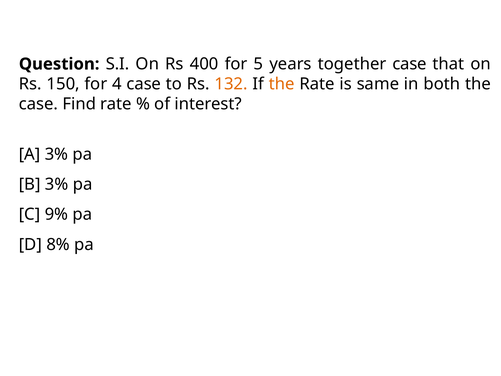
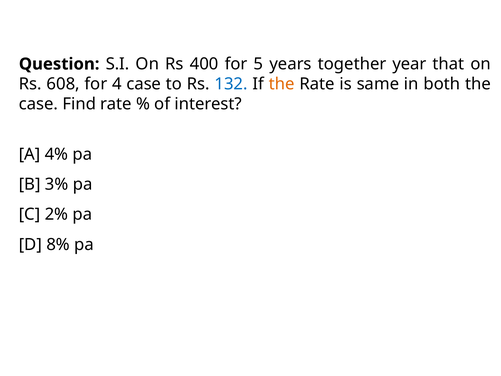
together case: case -> year (409, 64)
150: 150 -> 608 (63, 84)
132 colour: orange -> blue (231, 84)
A 3%: 3% -> 4% (57, 154)
9%: 9% -> 2% (56, 214)
